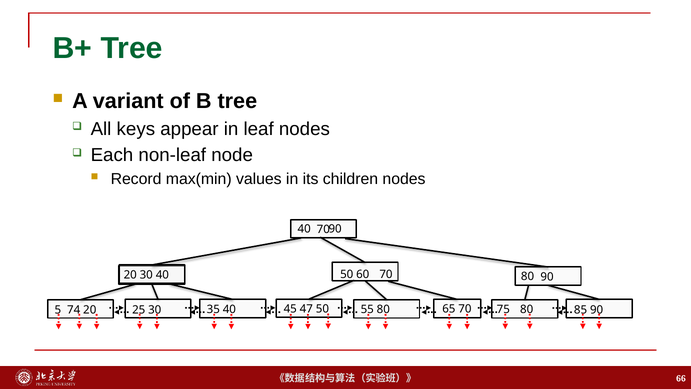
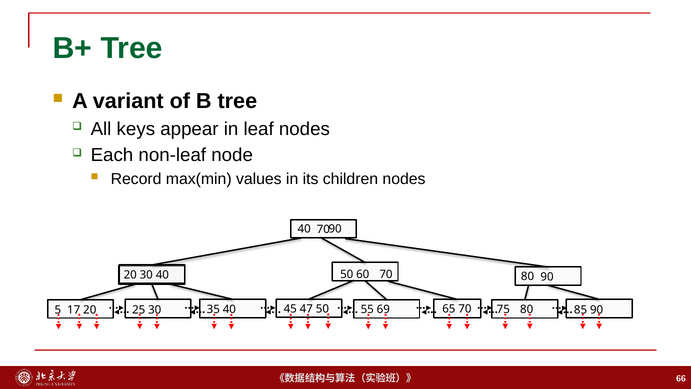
74: 74 -> 17 (74, 310)
55 80: 80 -> 69 (383, 309)
